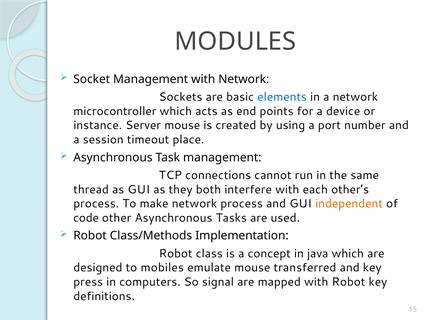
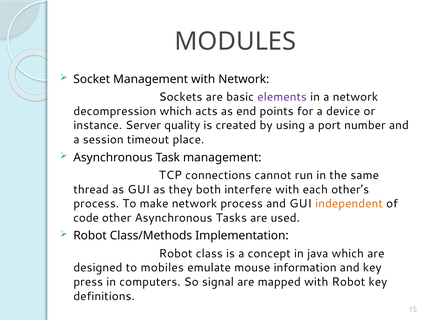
elements colour: blue -> purple (282, 97)
microcontroller: microcontroller -> decompression (115, 111)
Server mouse: mouse -> quality (182, 126)
transferred: transferred -> information (305, 268)
